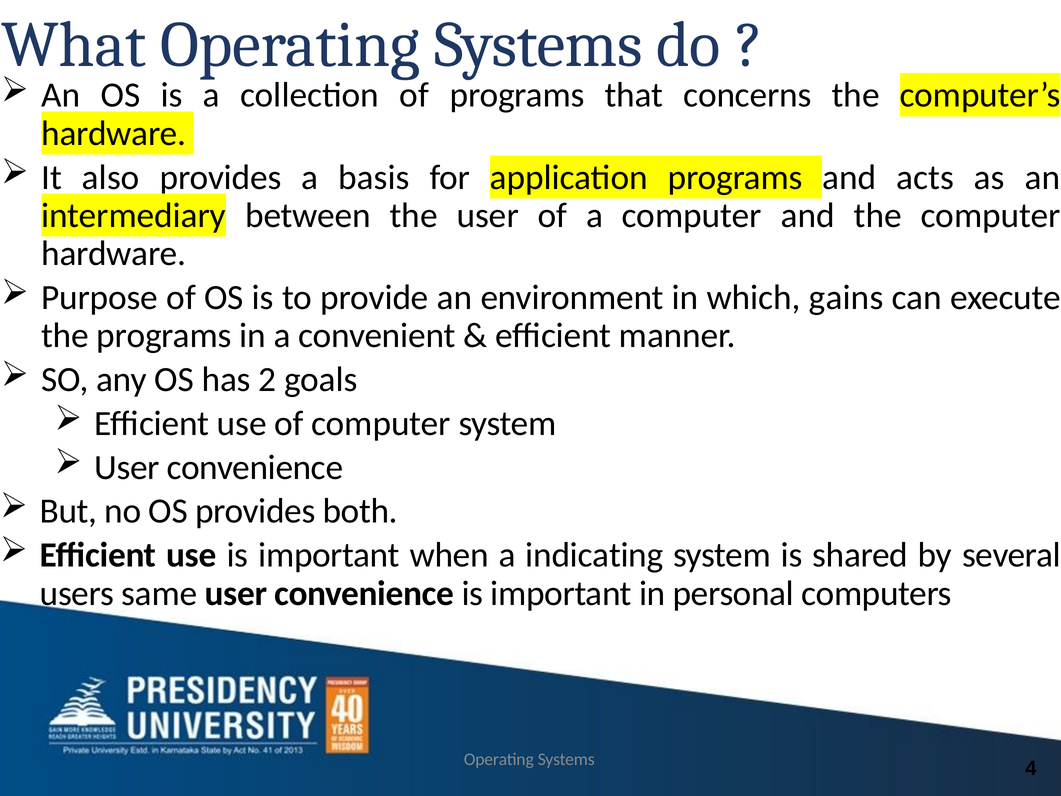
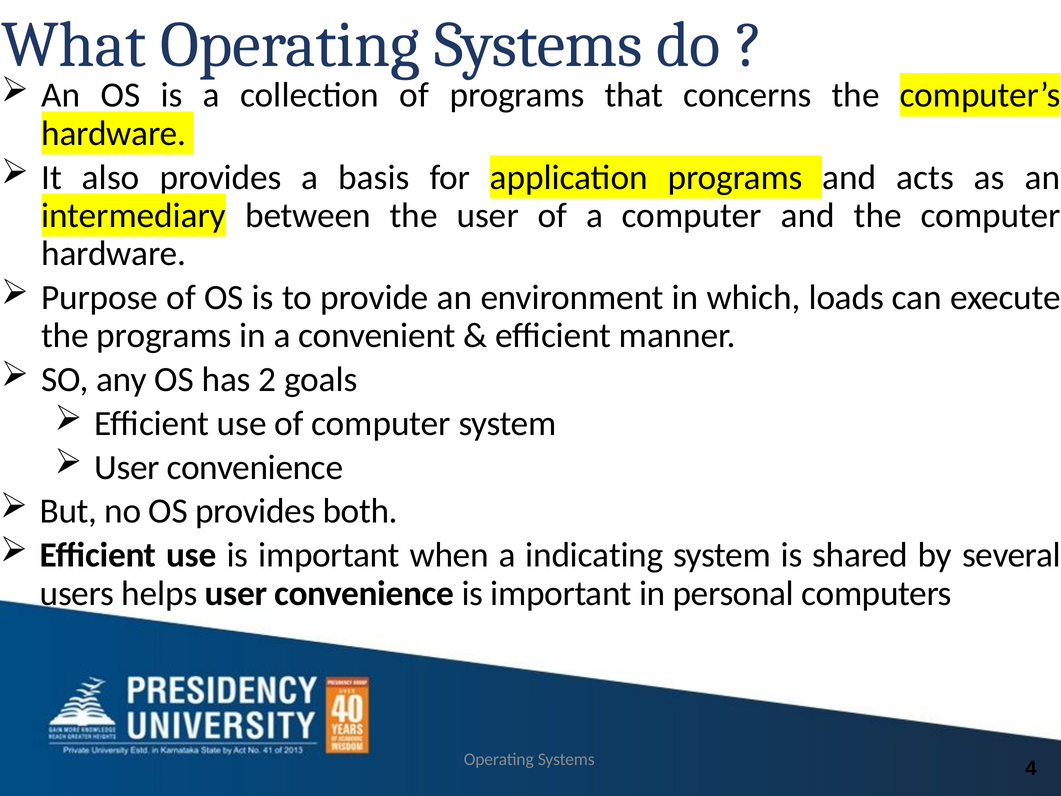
gains: gains -> loads (846, 298)
same: same -> helps (159, 593)
